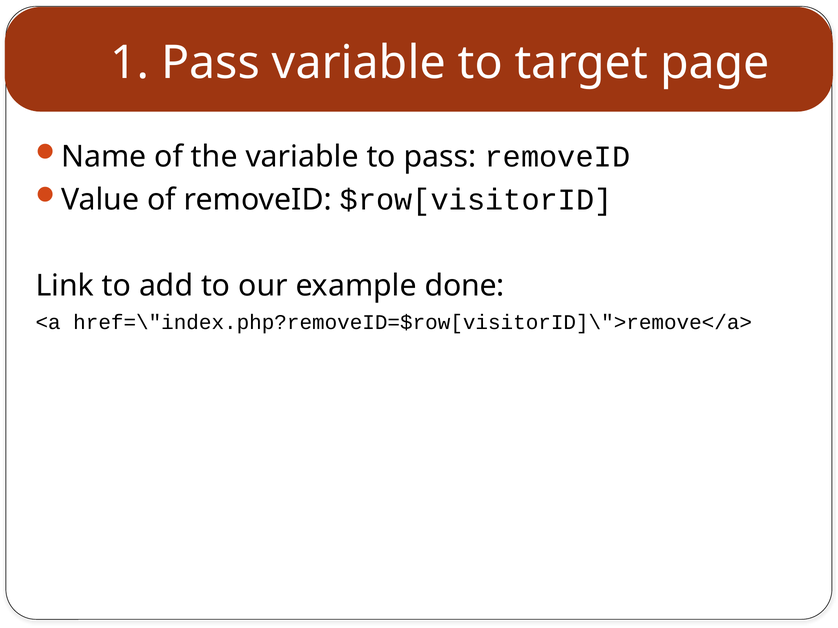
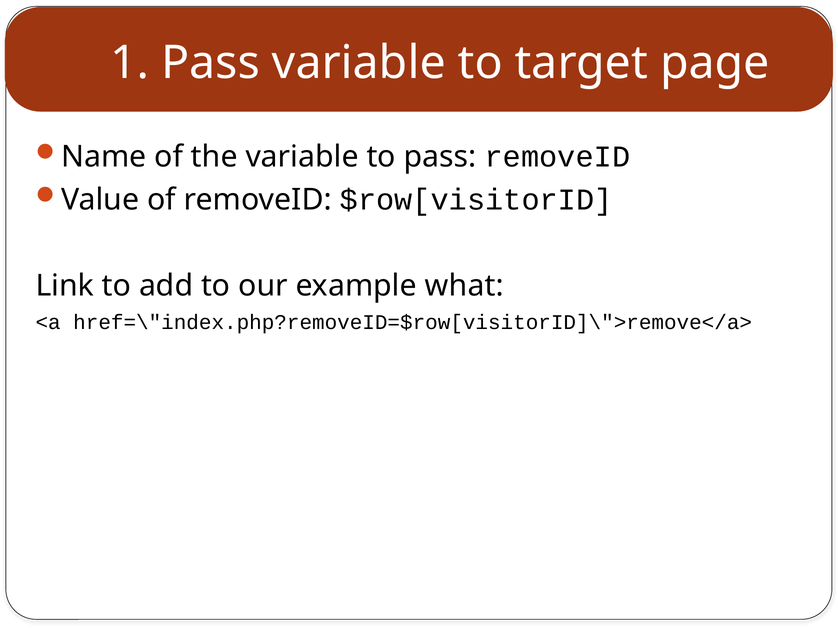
done: done -> what (464, 286)
